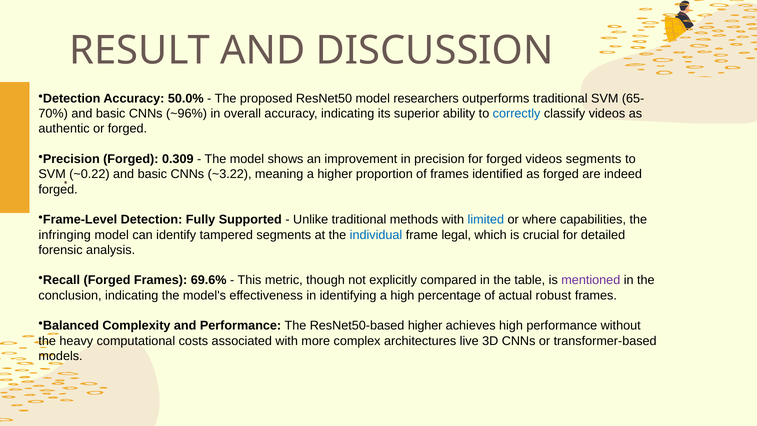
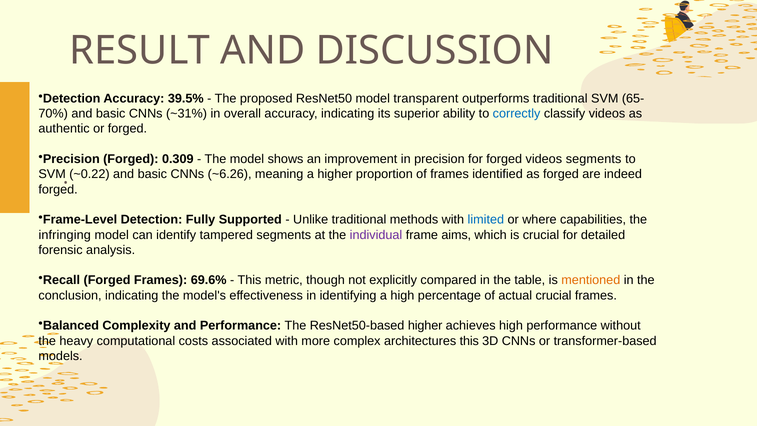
50.0%: 50.0% -> 39.5% (186, 98)
researchers: researchers -> transparent (426, 98)
~96%: ~96% -> ~31% (187, 114)
~3.22: ~3.22 -> ~6.26 (230, 174)
individual colour: blue -> purple (376, 235)
legal: legal -> aims (456, 235)
mentioned colour: purple -> orange (591, 280)
actual robust: robust -> crucial (554, 295)
architectures live: live -> this (469, 341)
